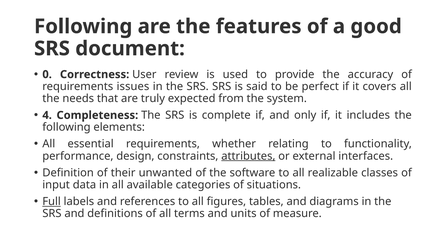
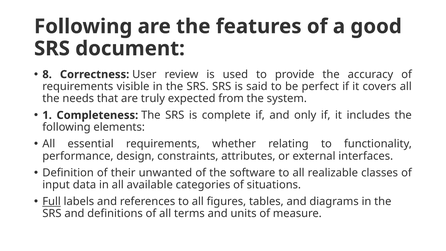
0: 0 -> 8 (47, 74)
issues: issues -> visible (133, 86)
4: 4 -> 1 (47, 115)
attributes underline: present -> none (248, 156)
